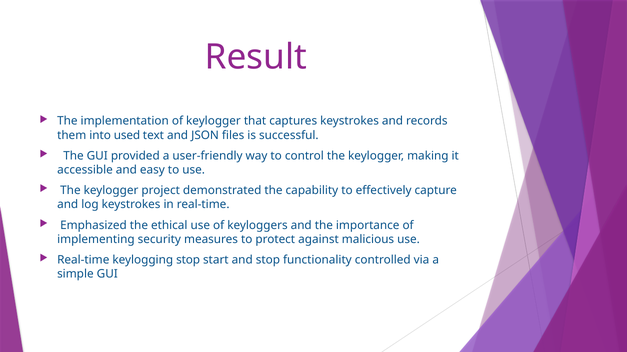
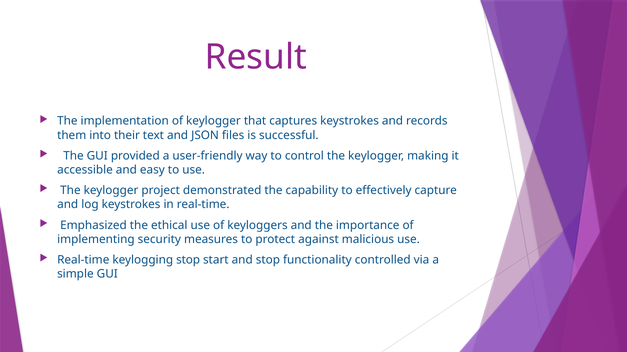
used: used -> their (127, 135)
